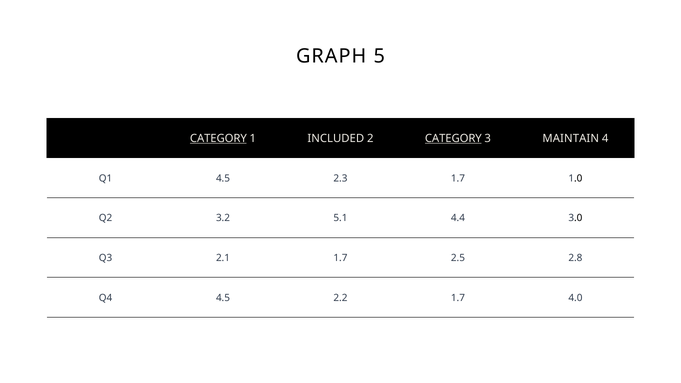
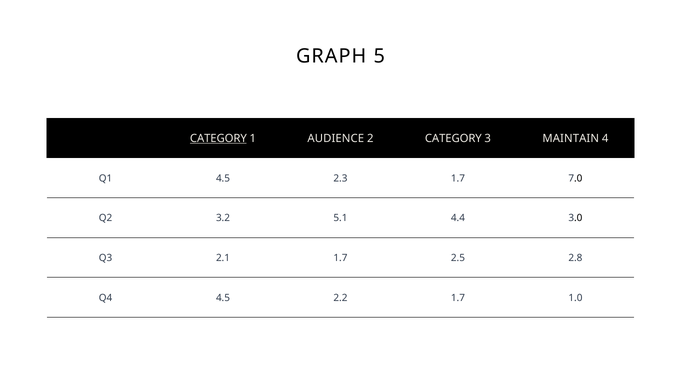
INCLUDED: INCLUDED -> AUDIENCE (336, 139)
CATEGORY underline: present -> none (453, 139)
1: 1 -> 7 (571, 178)
4.0: 4.0 -> 1.0 (575, 298)
